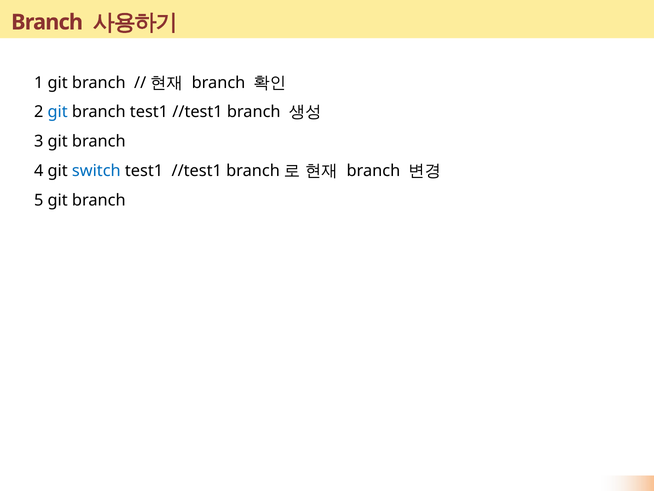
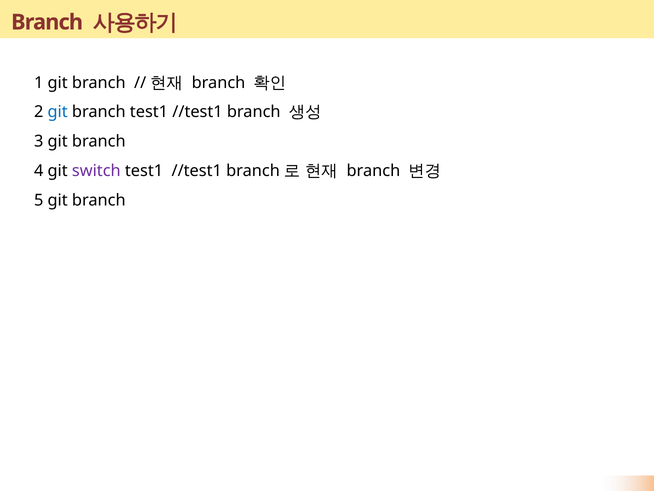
switch colour: blue -> purple (96, 171)
